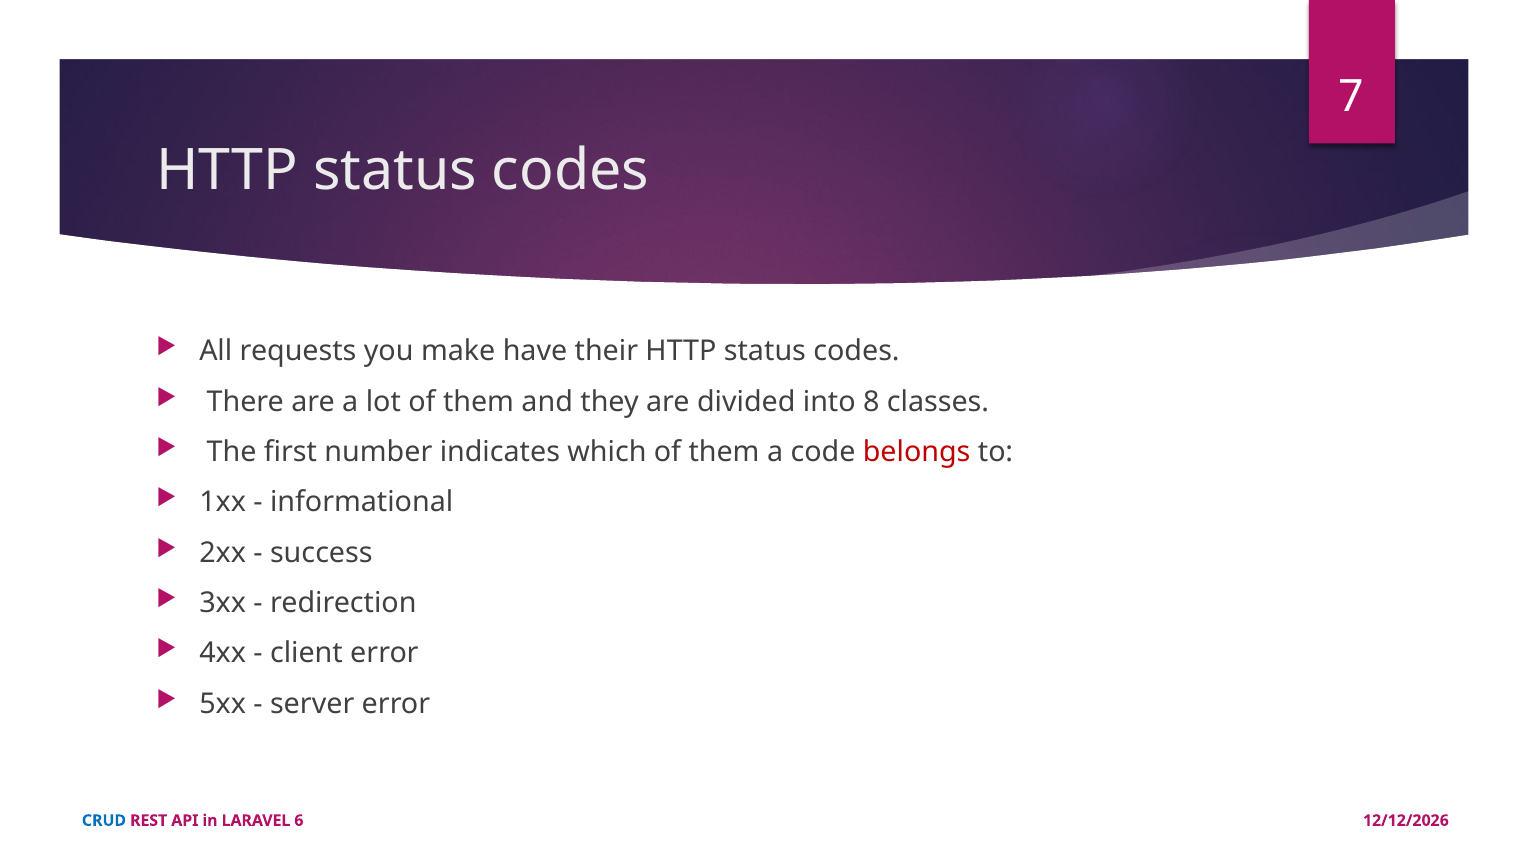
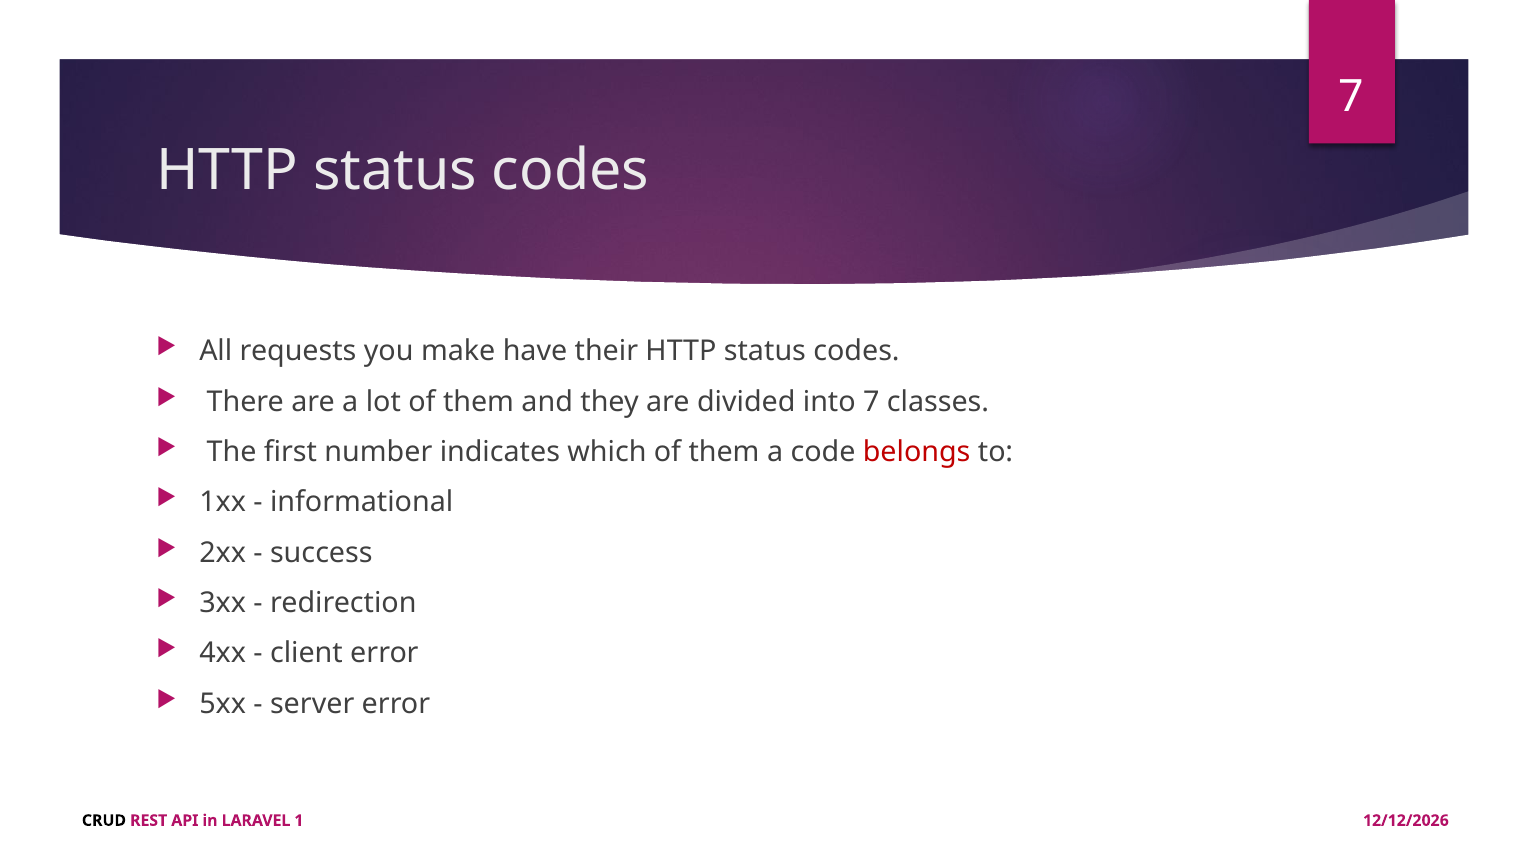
into 8: 8 -> 7 (871, 402)
CRUD colour: blue -> black (104, 821)
6: 6 -> 1 (299, 821)
